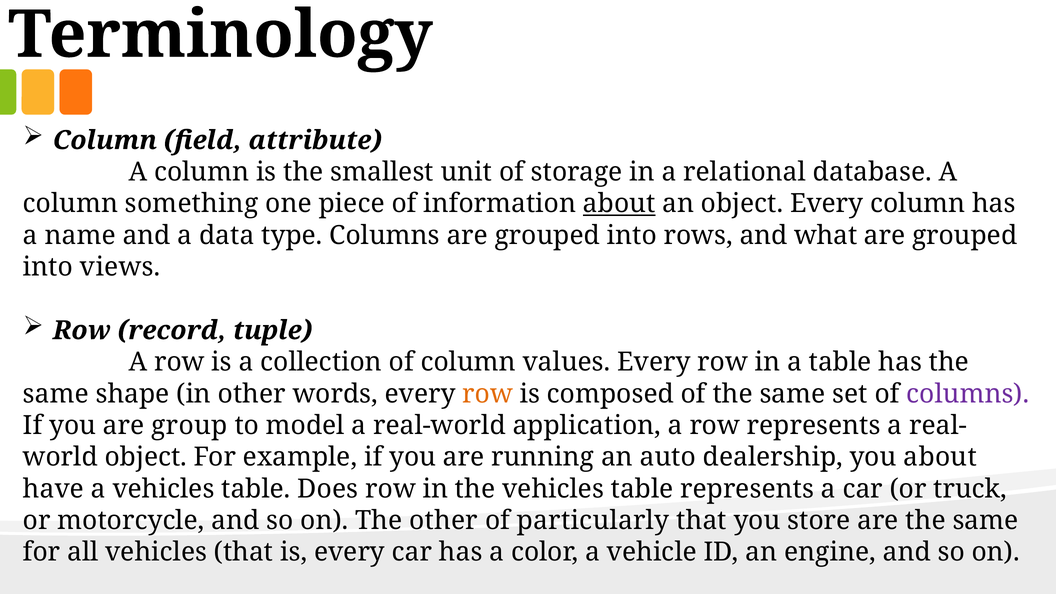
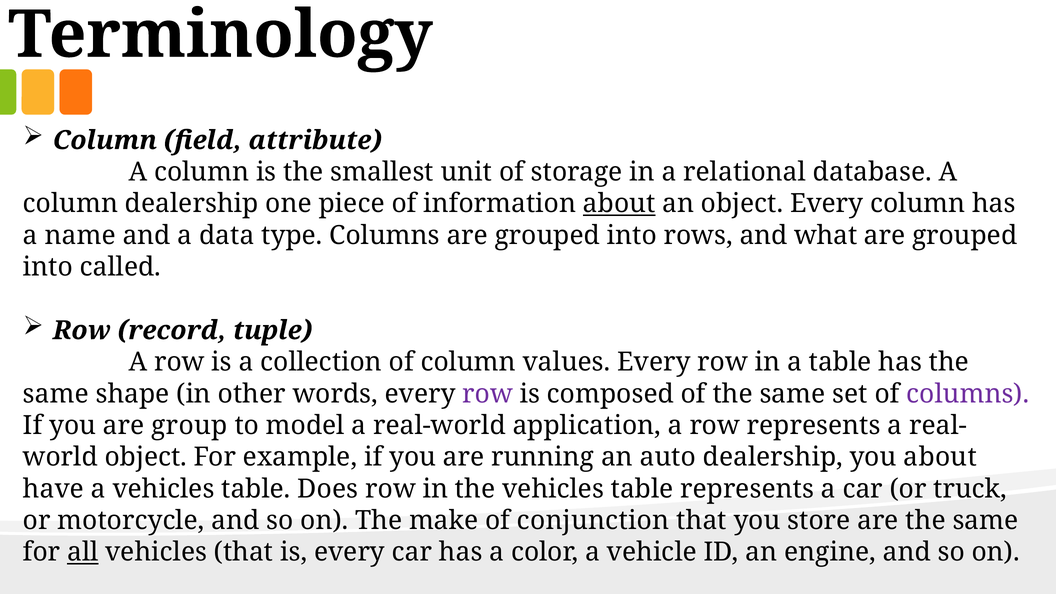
column something: something -> dealership (192, 204)
views: views -> called (120, 267)
row colour: orange -> purple (488, 394)
The other: other -> make (444, 521)
particularly: particularly -> conjunction (593, 521)
all underline: none -> present (83, 552)
